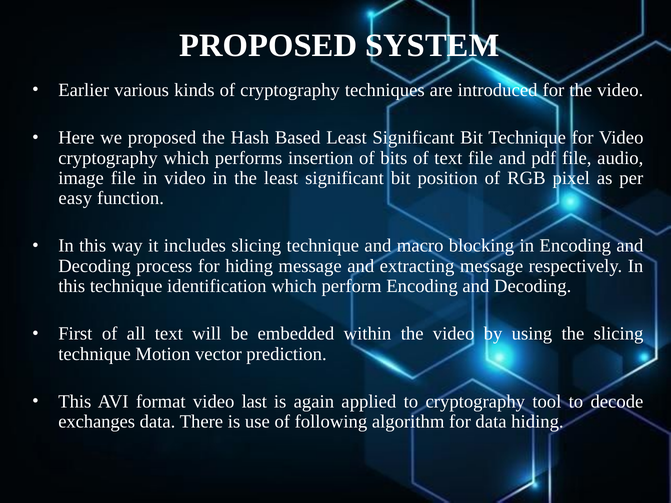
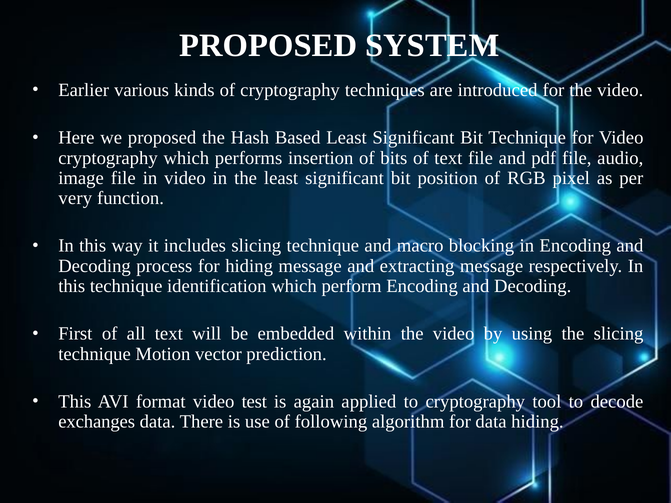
easy: easy -> very (75, 198)
last: last -> test (254, 402)
